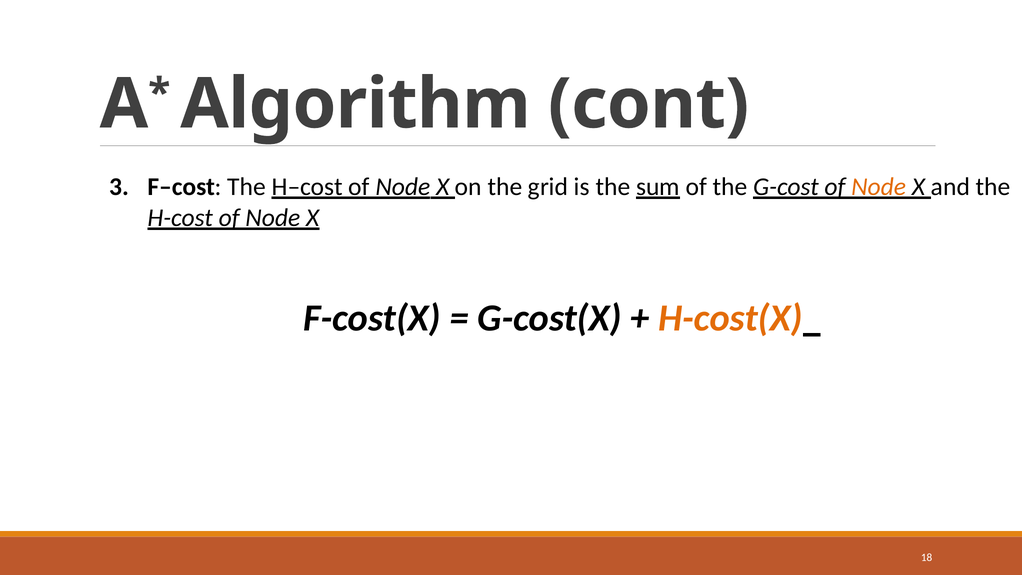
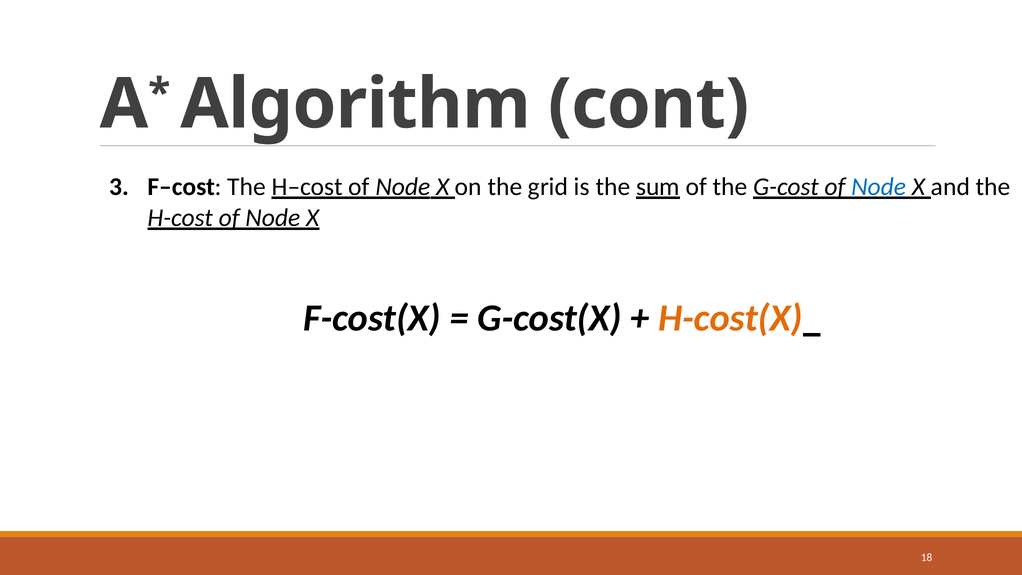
Node colour: orange -> blue (879, 187)
